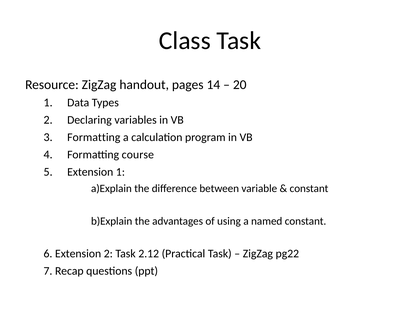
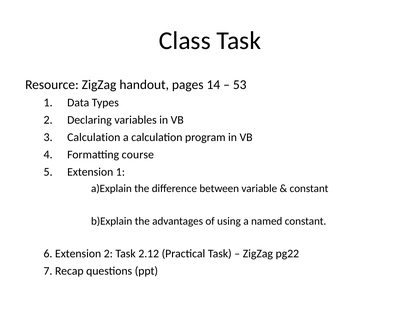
20: 20 -> 53 (240, 85)
Formatting: Formatting -> Calculation (94, 137)
